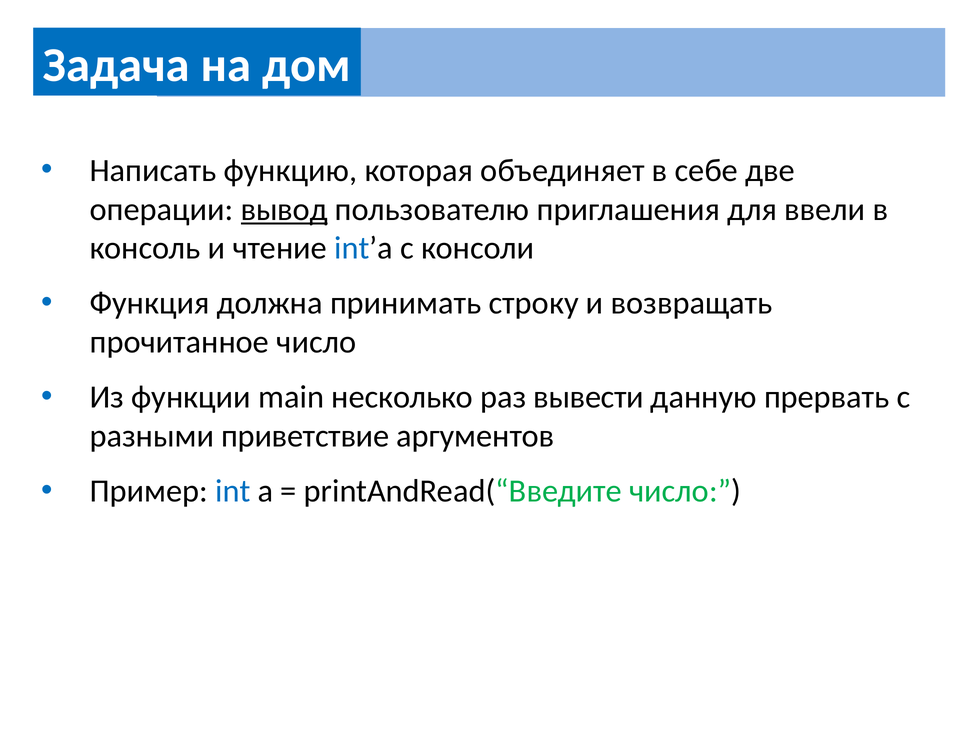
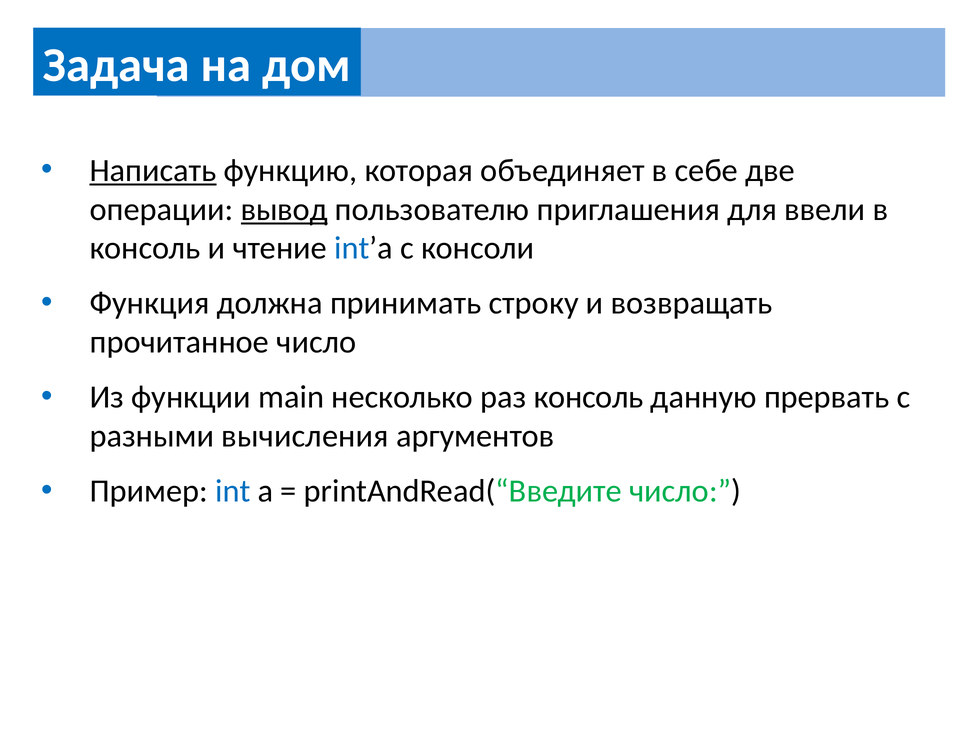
Написать underline: none -> present (153, 170)
раз вывести: вывести -> консоль (589, 397)
приветствие: приветствие -> вычисления (305, 436)
